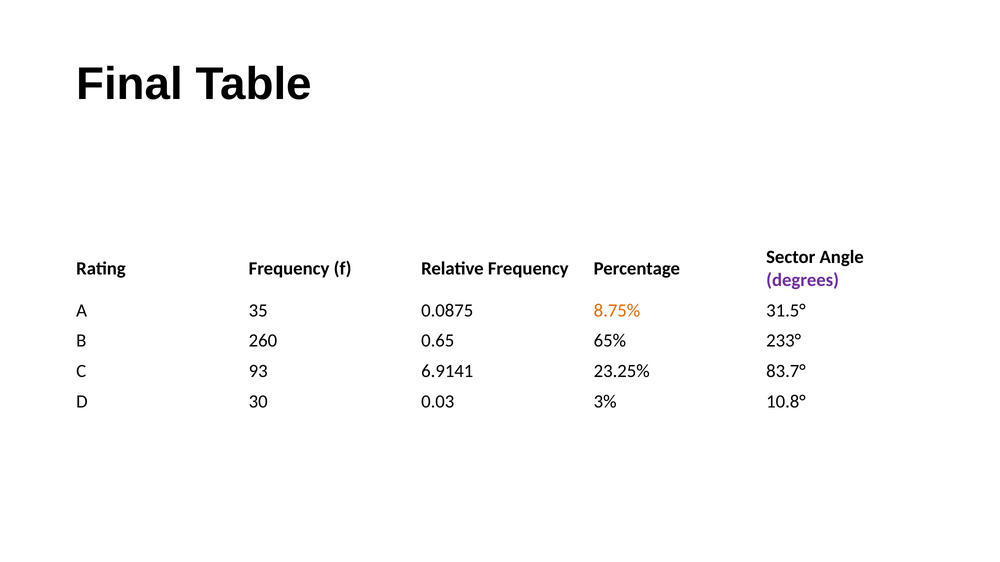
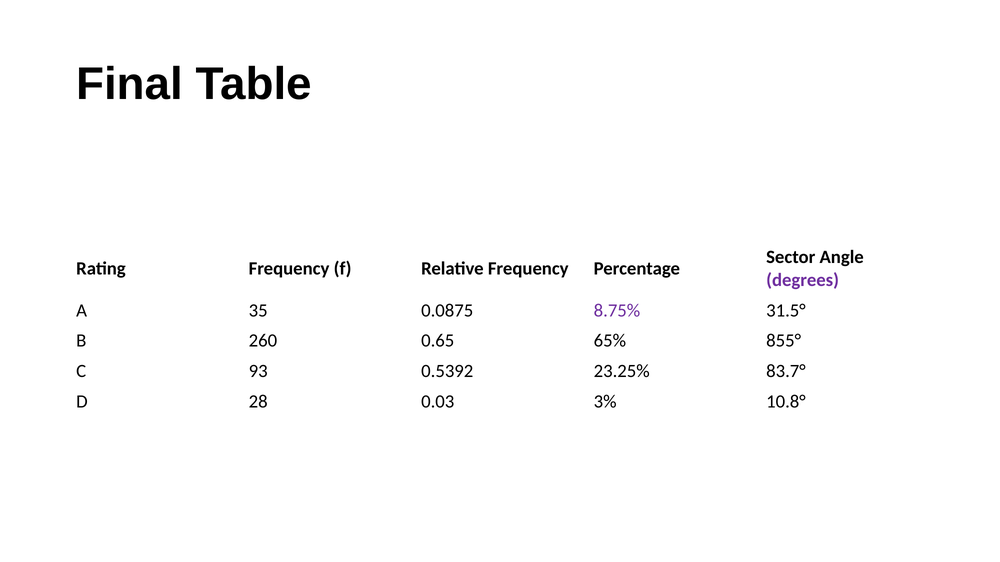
8.75% colour: orange -> purple (617, 311)
233°: 233° -> 855° (784, 341)
6.9141: 6.9141 -> 0.5392 (447, 371)
30: 30 -> 28 (258, 402)
